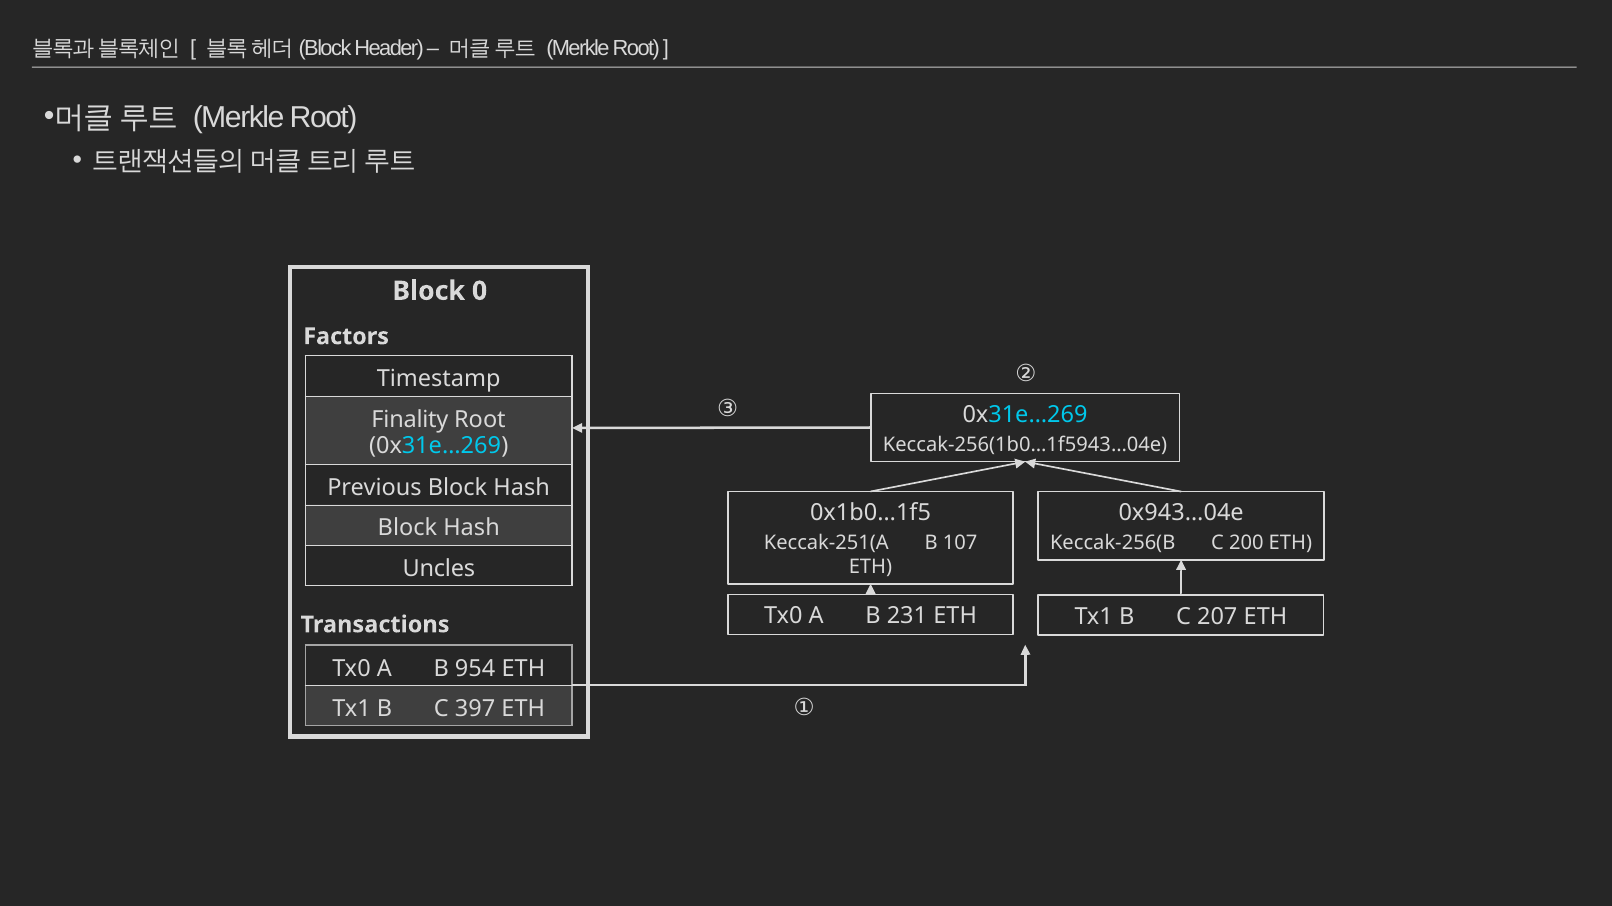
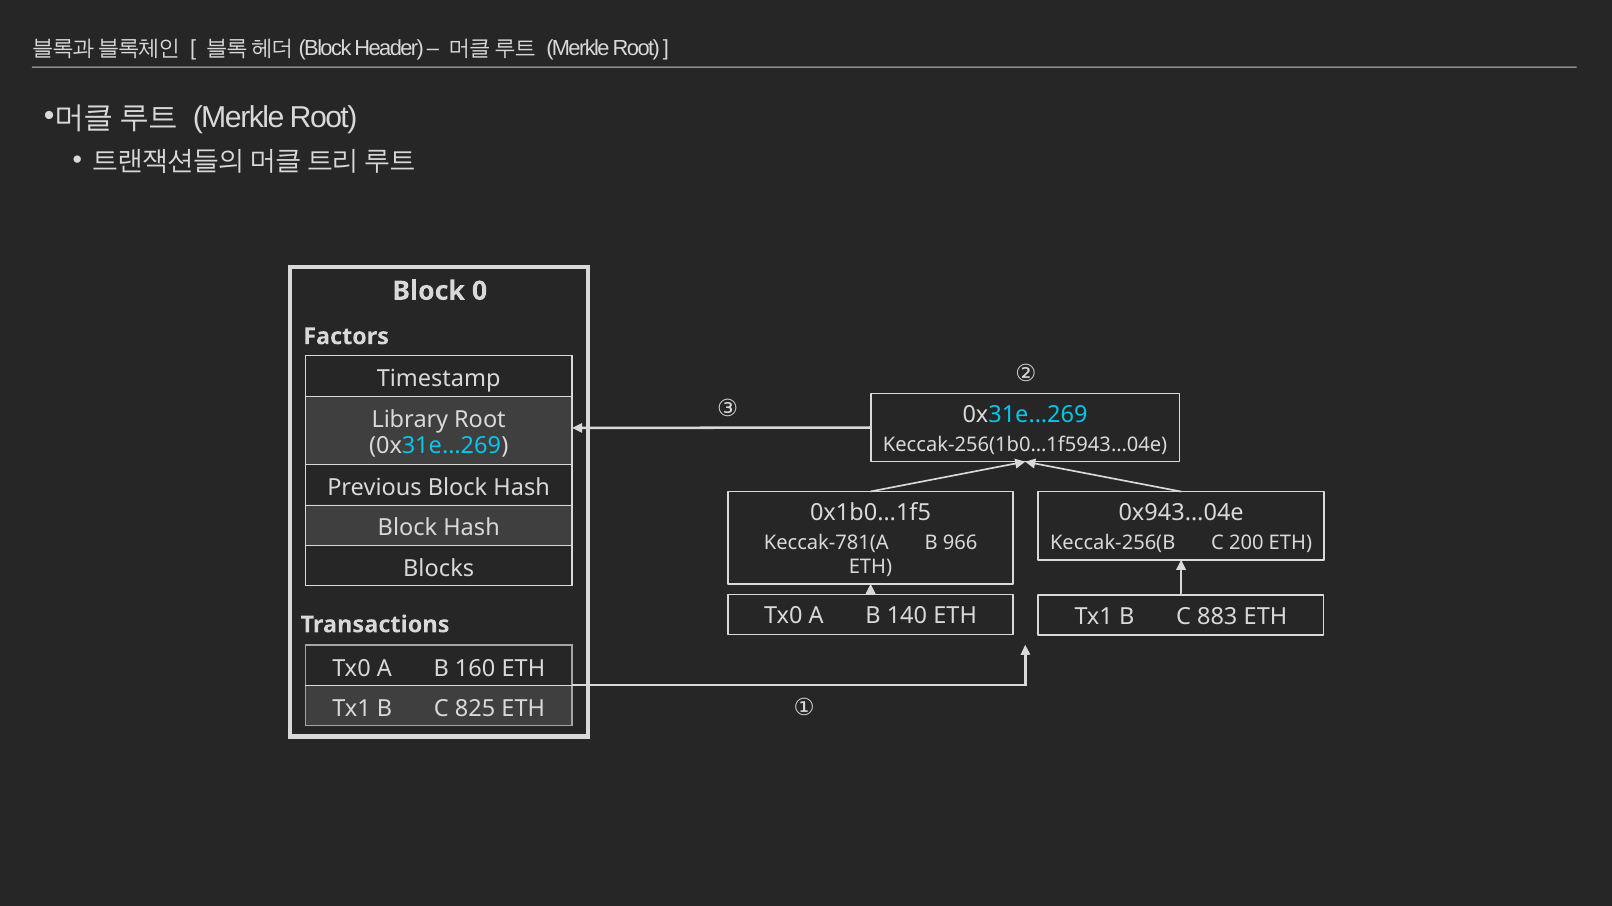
Finality: Finality -> Library (410, 420)
Keccak-251(A: Keccak-251(A -> Keccak-781(A (826, 544)
107: 107 -> 966 (960, 544)
Uncles: Uncles -> Blocks (439, 569)
207: 207 -> 883 (1217, 617)
231: 231 -> 140 (907, 617)
954: 954 -> 160 (475, 669)
397: 397 -> 825 (475, 709)
